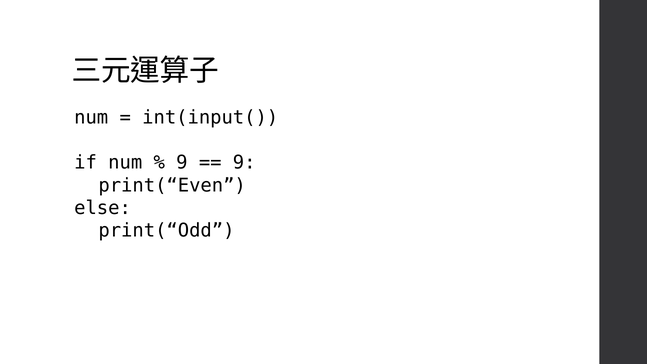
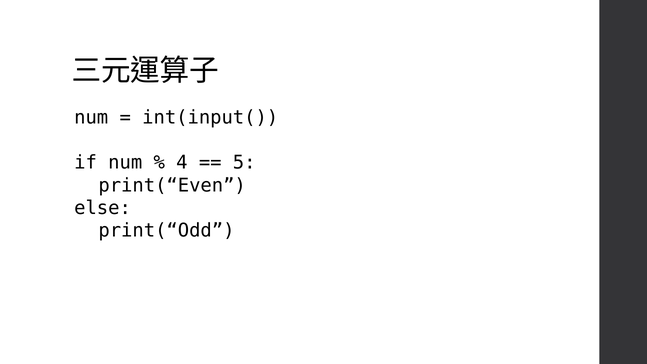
9: 9 -> 4 (182, 163)
9: 9 -> 5 (244, 163)
